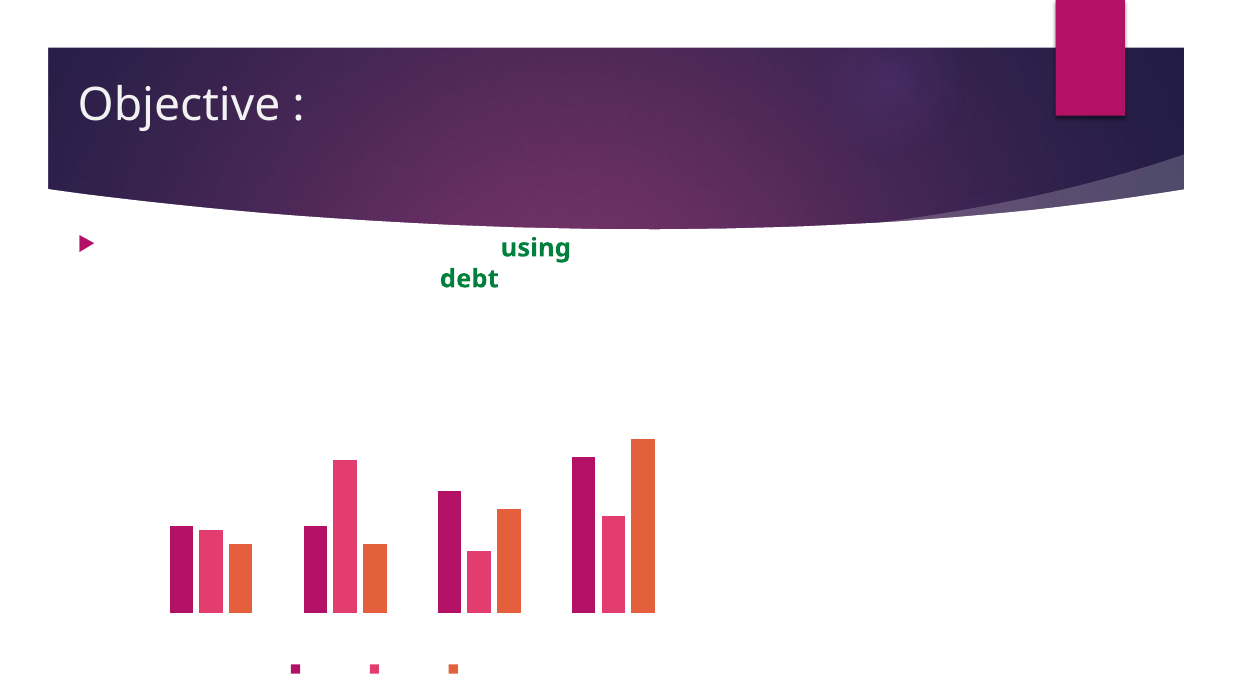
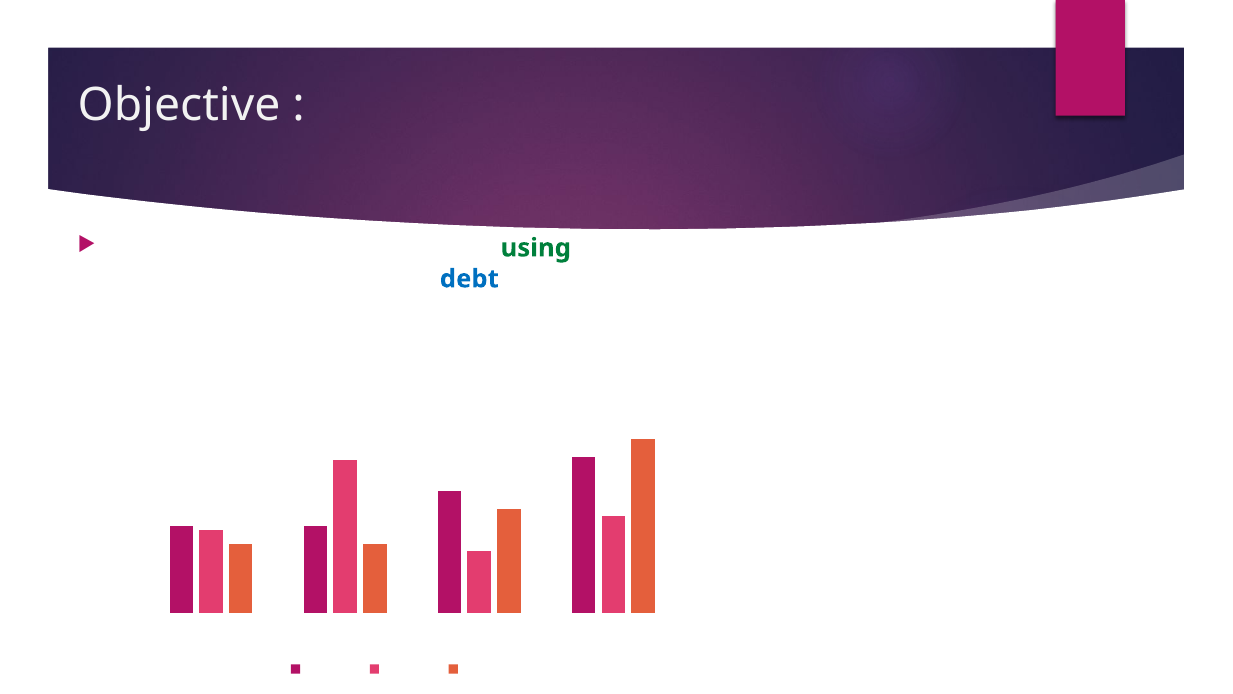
debt colour: green -> blue (469, 279)
